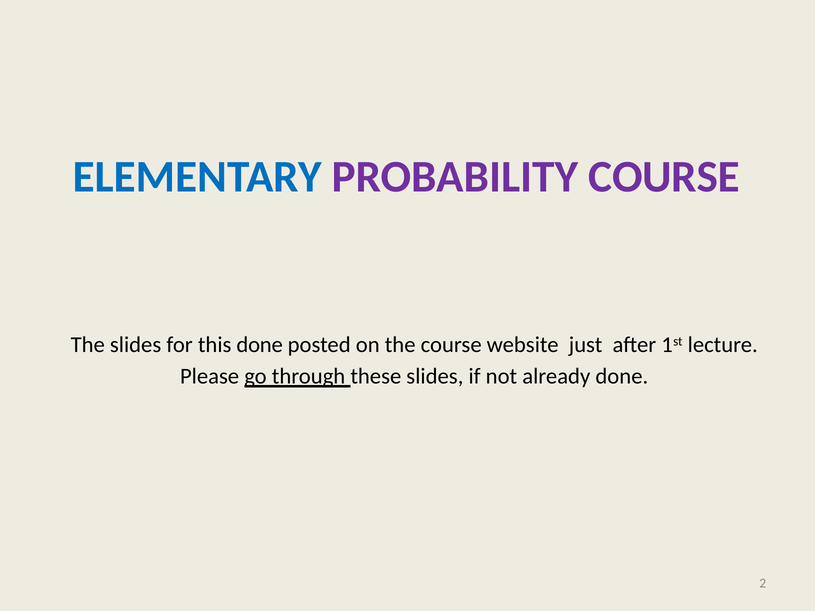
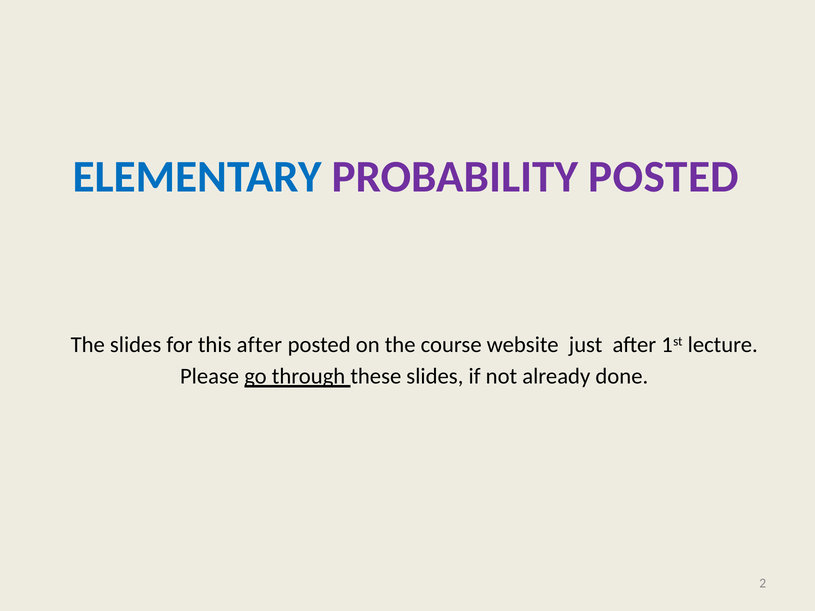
PROBABILITY COURSE: COURSE -> POSTED (664, 177)
this done: done -> after (259, 345)
